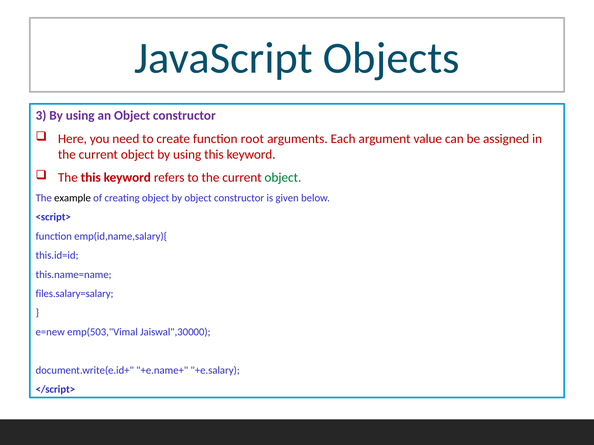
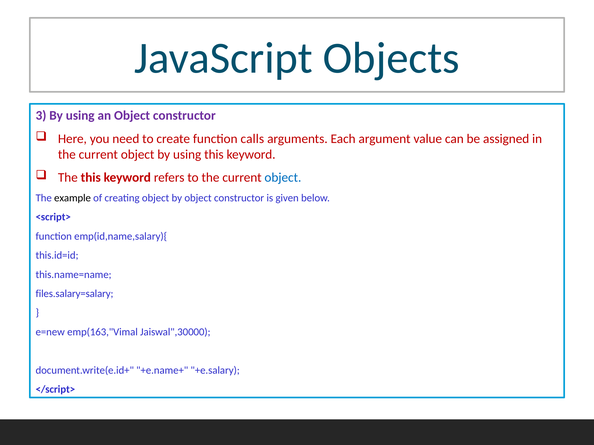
root: root -> calls (252, 139)
object colour: green -> blue (283, 178)
emp(503,"Vimal: emp(503,"Vimal -> emp(163,"Vimal (103, 332)
